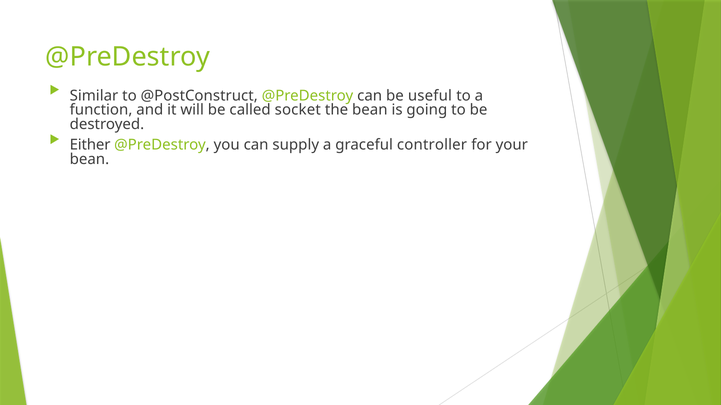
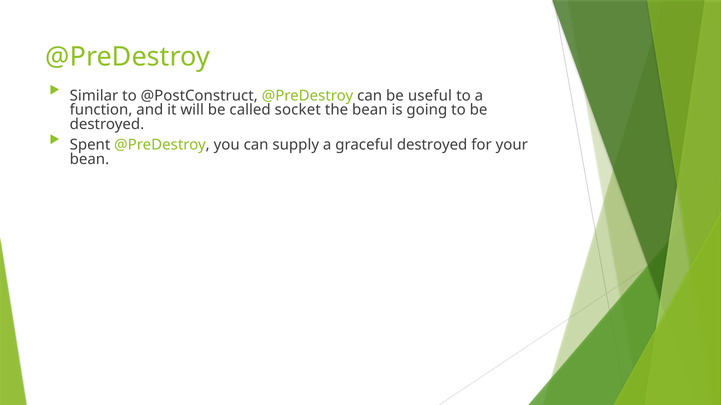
Either: Either -> Spent (90, 145)
graceful controller: controller -> destroyed (432, 145)
